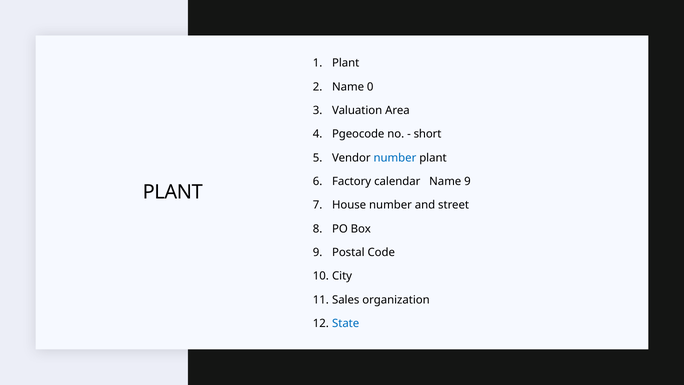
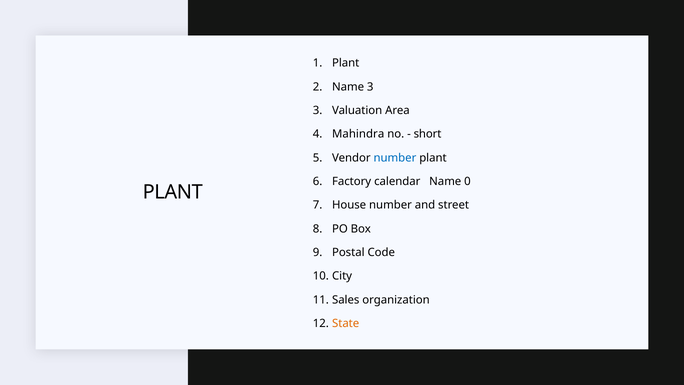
Name 0: 0 -> 3 (370, 87)
Pgeocode: Pgeocode -> Mahindra (358, 134)
Name 9: 9 -> 0 (467, 181)
State colour: blue -> orange (346, 323)
